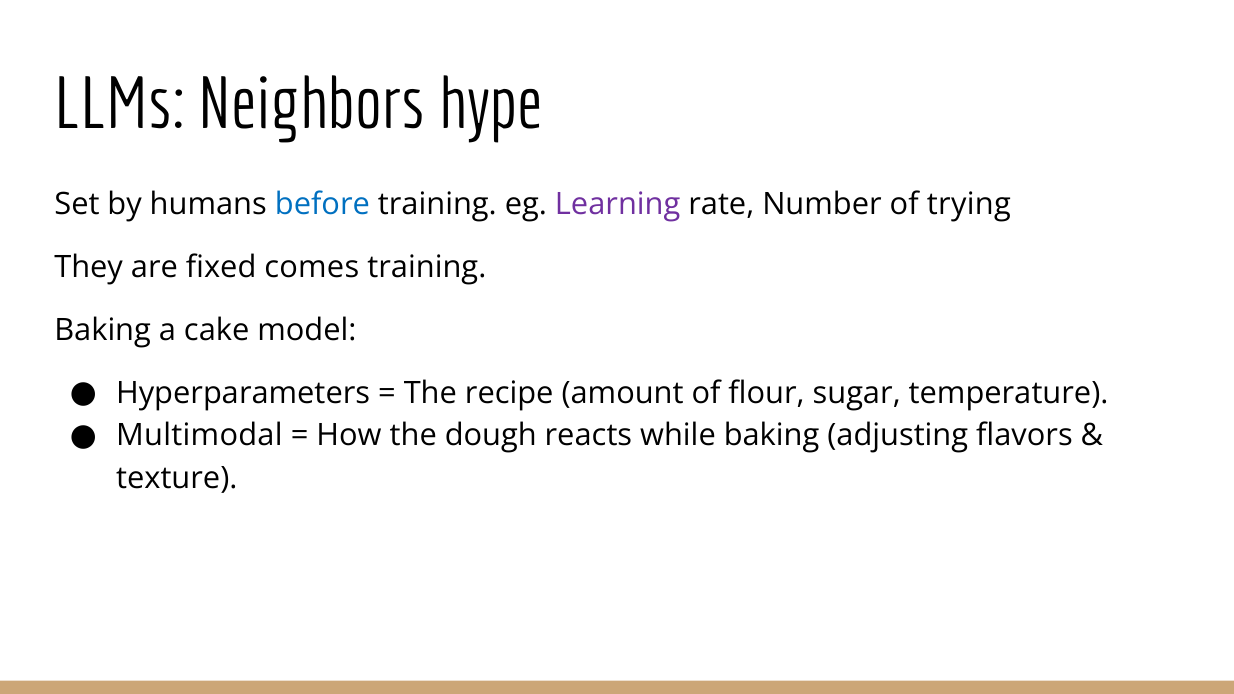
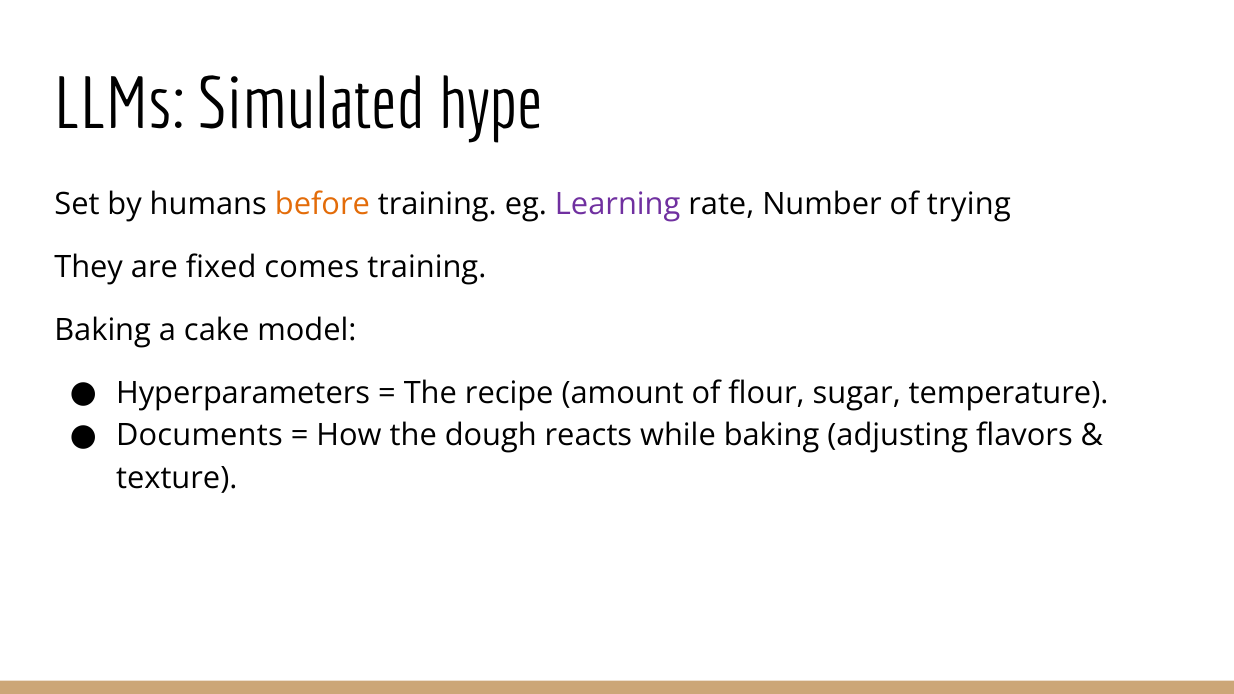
Neighbors: Neighbors -> Simulated (312, 104)
before colour: blue -> orange (322, 204)
Multimodal: Multimodal -> Documents (199, 436)
